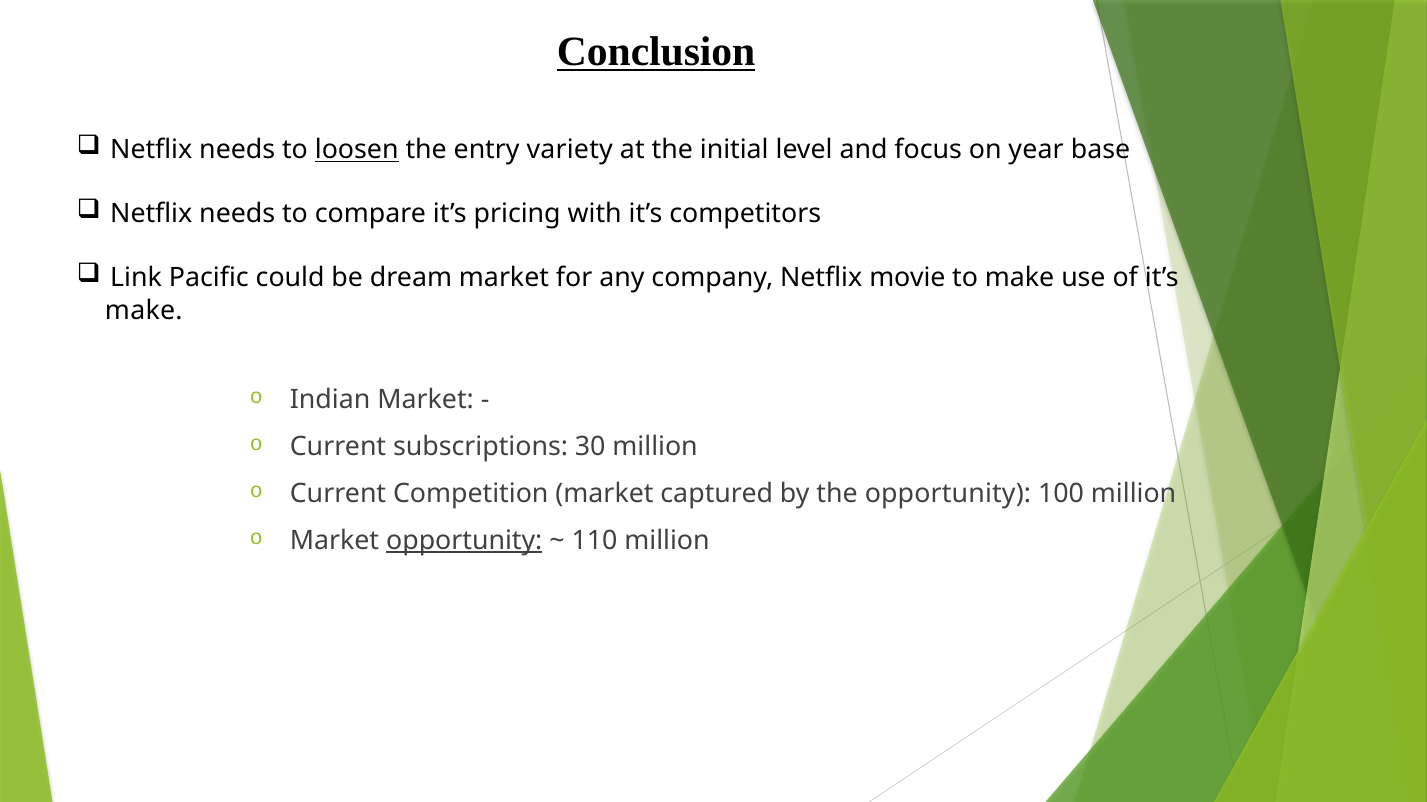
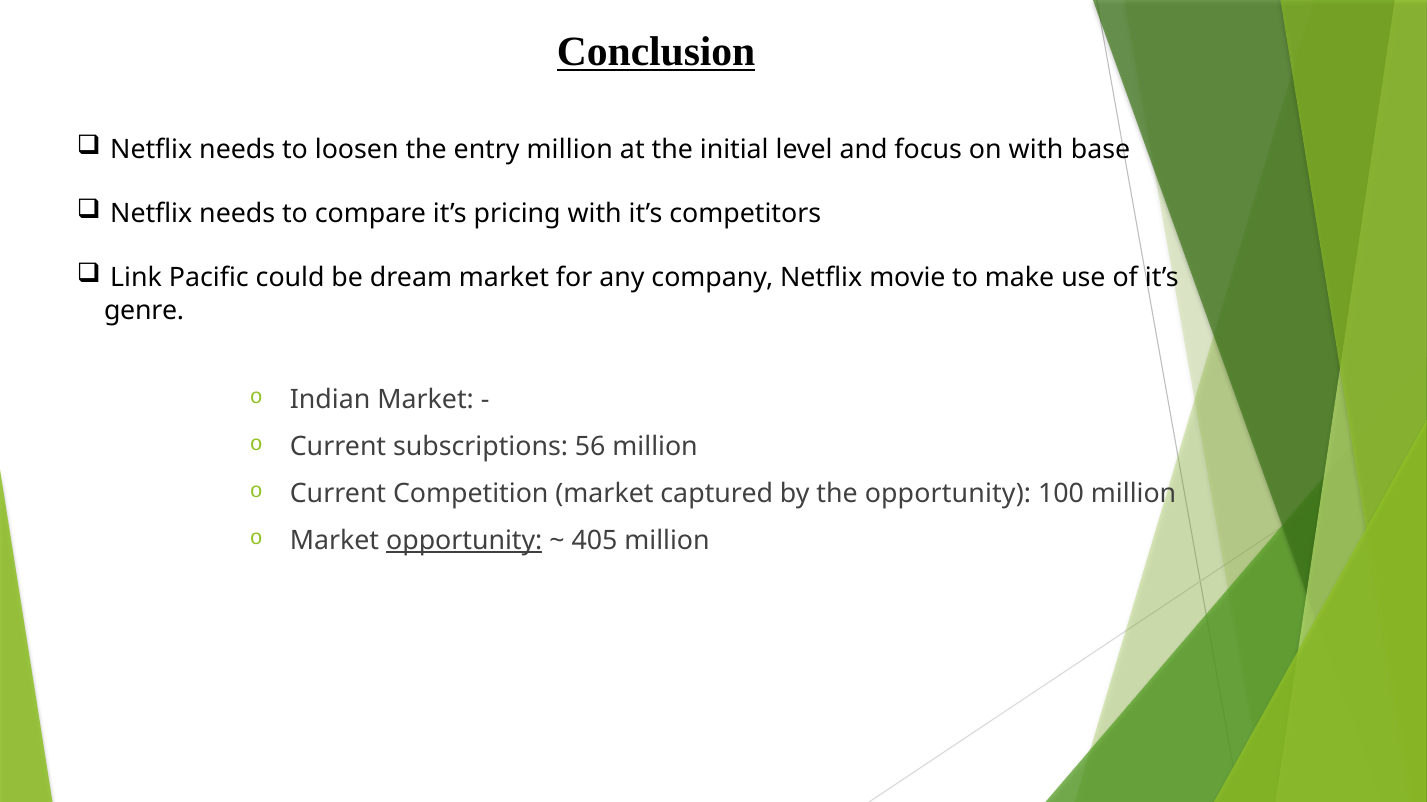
loosen underline: present -> none (357, 150)
entry variety: variety -> million (570, 150)
on year: year -> with (1036, 150)
make: make -> genre (144, 310)
30: 30 -> 56 (590, 447)
110: 110 -> 405 (594, 541)
